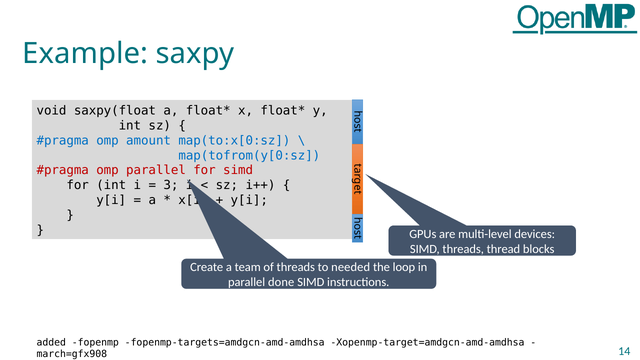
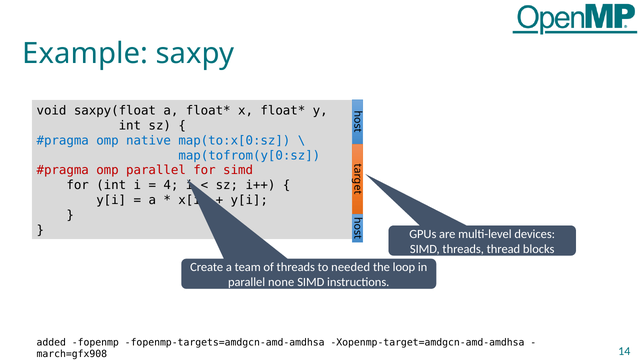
amount: amount -> native (149, 140)
3: 3 -> 4 (171, 185)
done: done -> none (281, 282)
